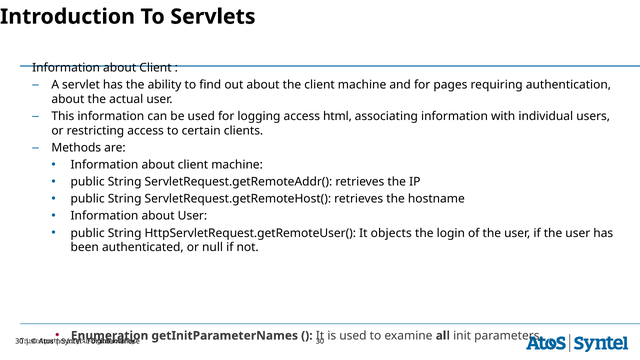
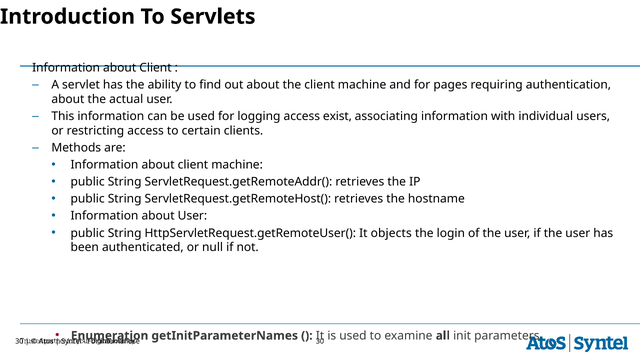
html: html -> exist (337, 116)
